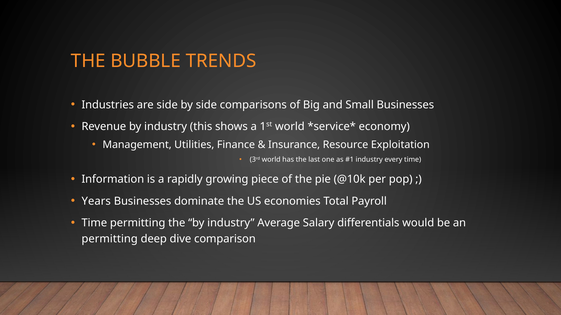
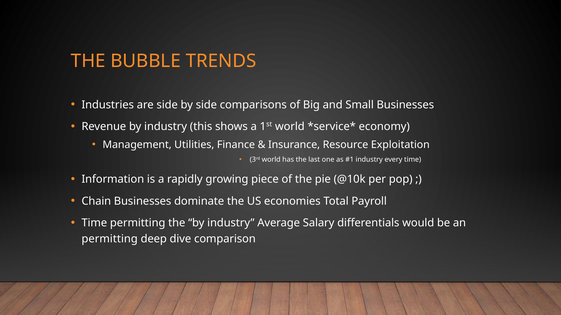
Years: Years -> Chain (96, 201)
